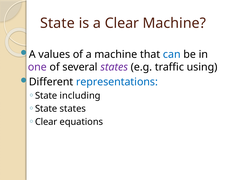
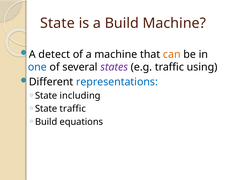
a Clear: Clear -> Build (122, 23)
values: values -> detect (54, 54)
can colour: blue -> orange (172, 54)
one colour: purple -> blue (37, 67)
State states: states -> traffic (73, 108)
Clear: Clear -> Build (46, 121)
